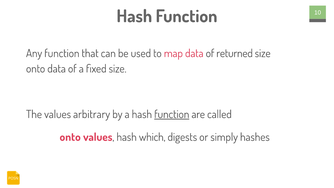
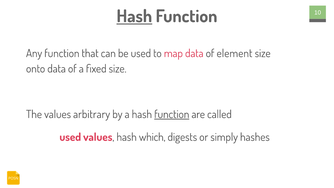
Hash underline: none -> present (134, 16)
returned: returned -> element (234, 53)
onto: onto -> used (70, 137)
